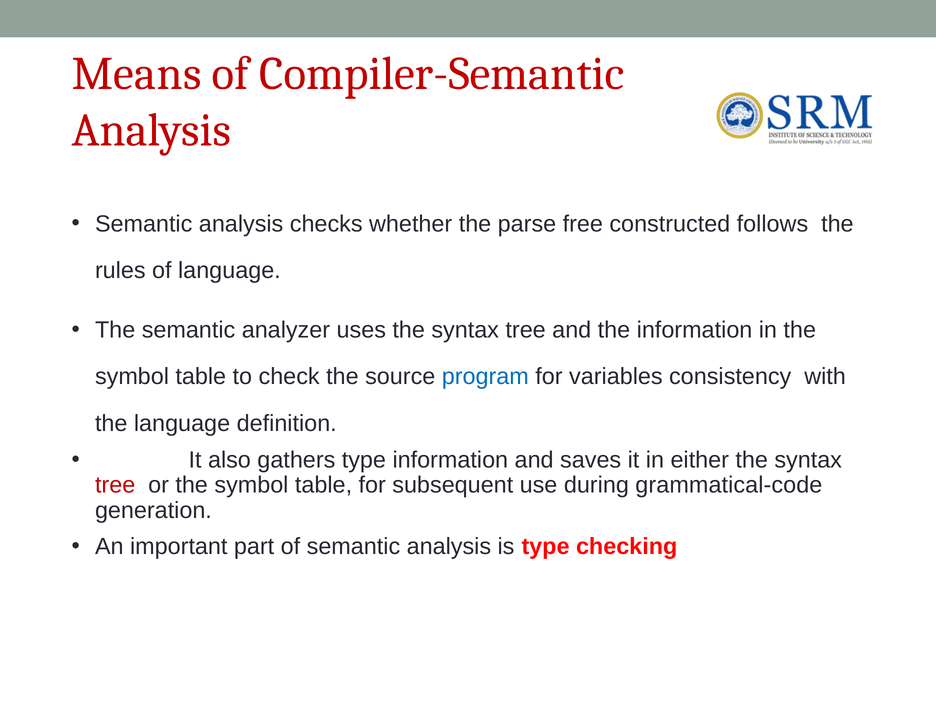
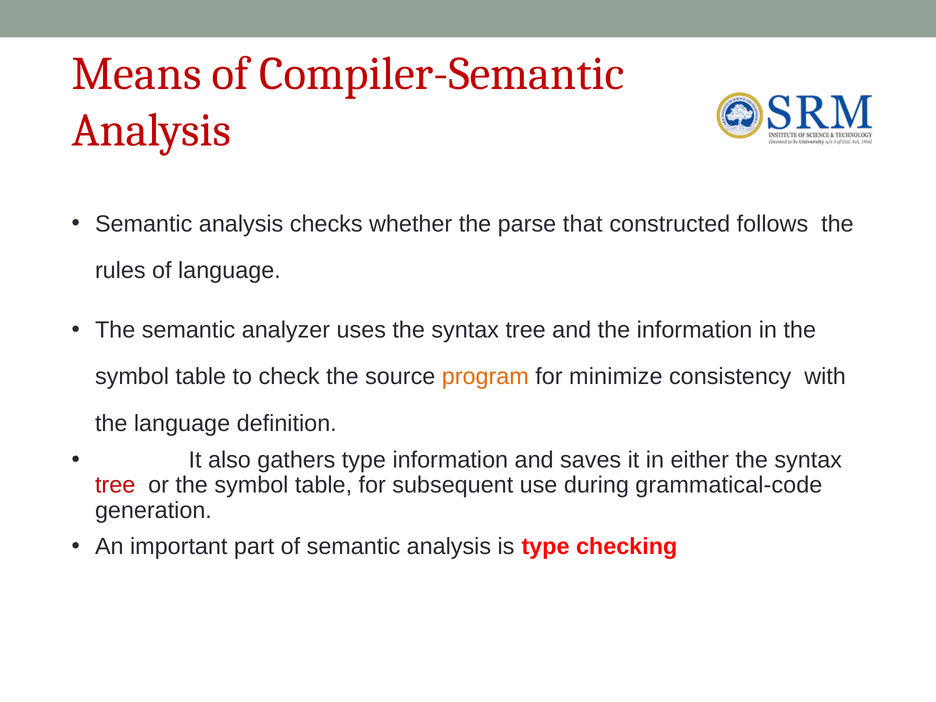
free: free -> that (583, 224)
program colour: blue -> orange (485, 377)
variables: variables -> minimize (616, 377)
